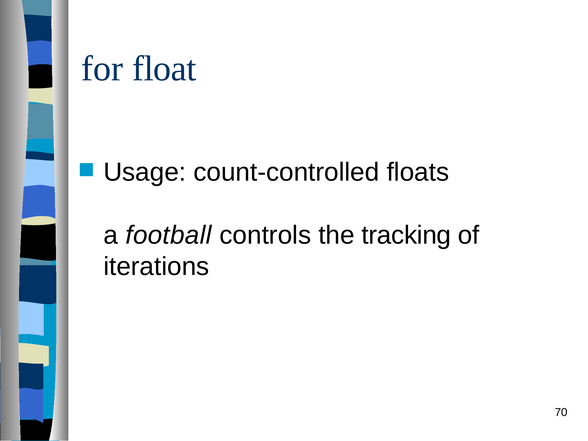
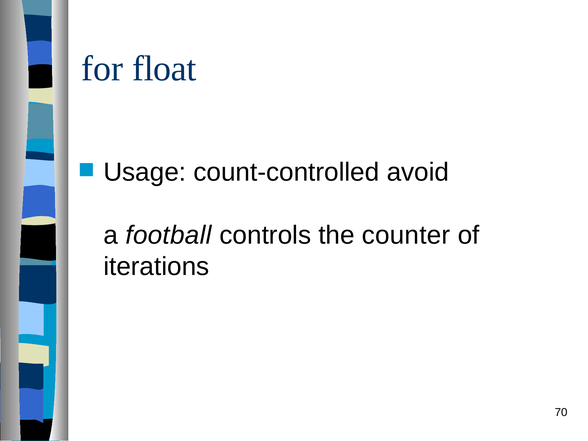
floats: floats -> avoid (418, 172)
tracking: tracking -> counter (406, 235)
